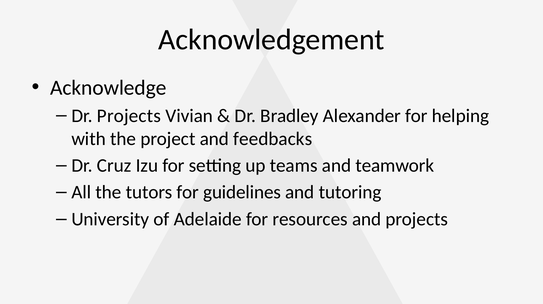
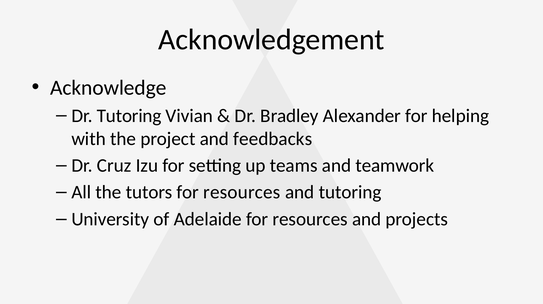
Dr Projects: Projects -> Tutoring (129, 116)
tutors for guidelines: guidelines -> resources (242, 192)
